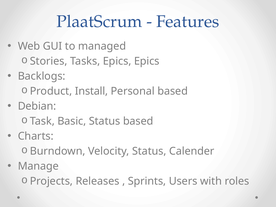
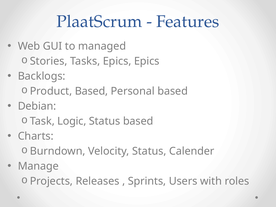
Product Install: Install -> Based (91, 91)
Basic: Basic -> Logic (72, 121)
